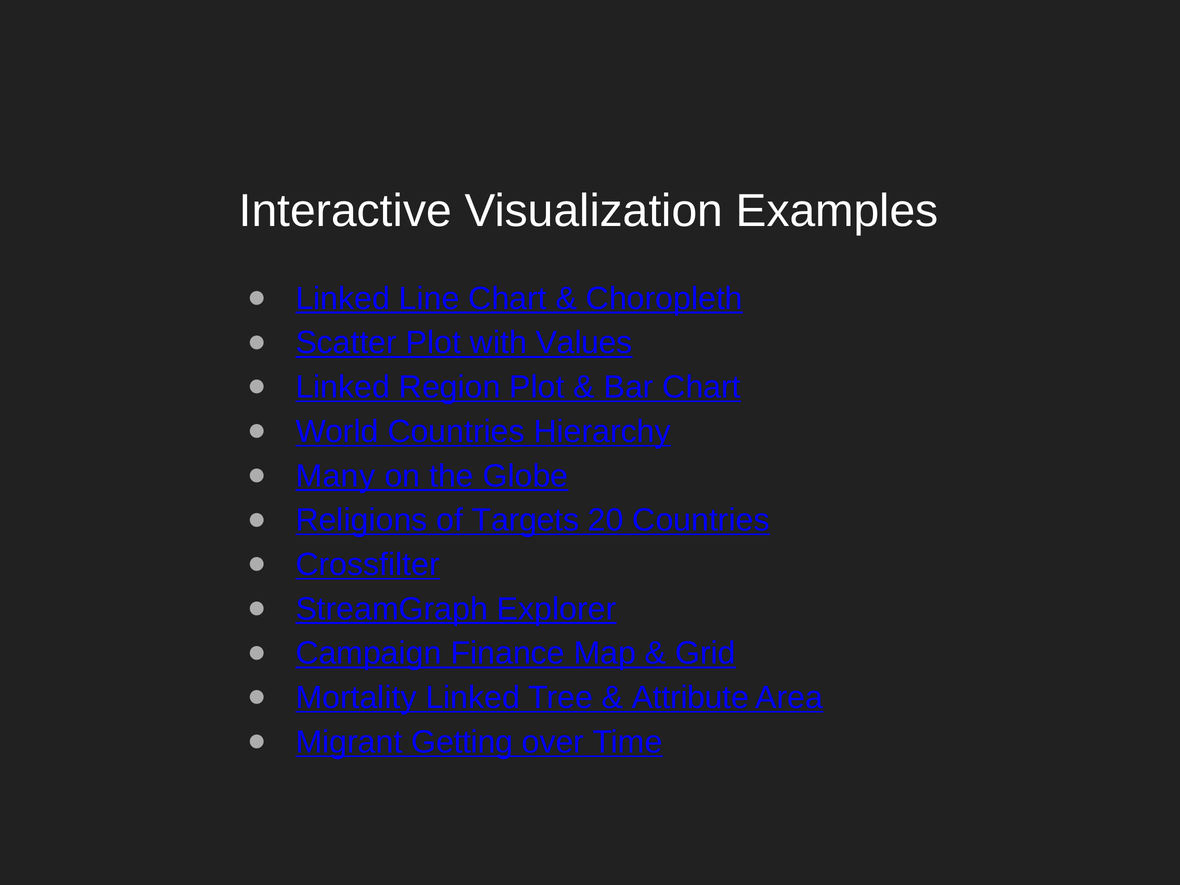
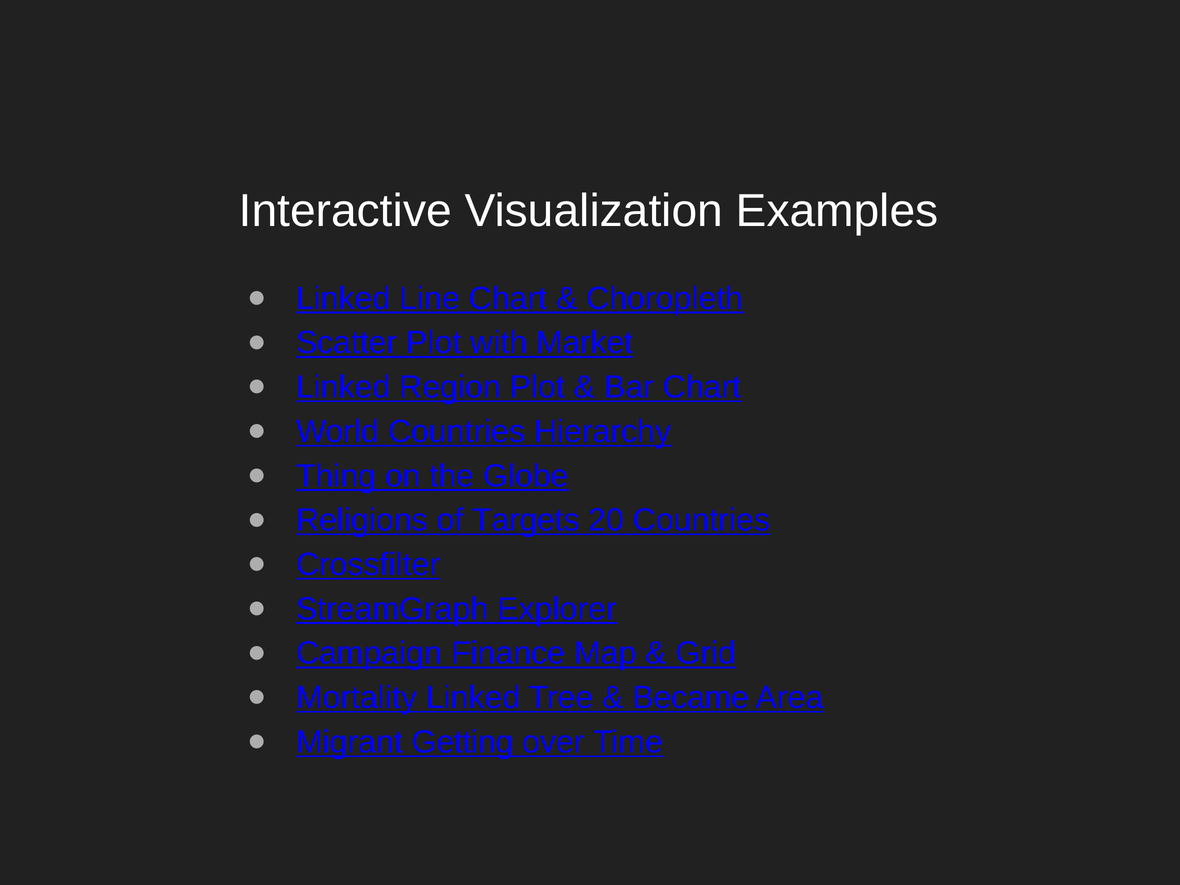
Values: Values -> Market (584, 343)
Many: Many -> Thing (336, 476)
Attribute: Attribute -> Became (690, 698)
